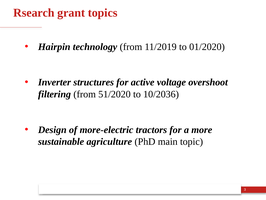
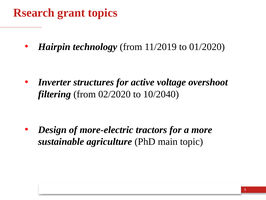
51/2020: 51/2020 -> 02/2020 (114, 94)
10/2036: 10/2036 -> 10/2040 (161, 94)
